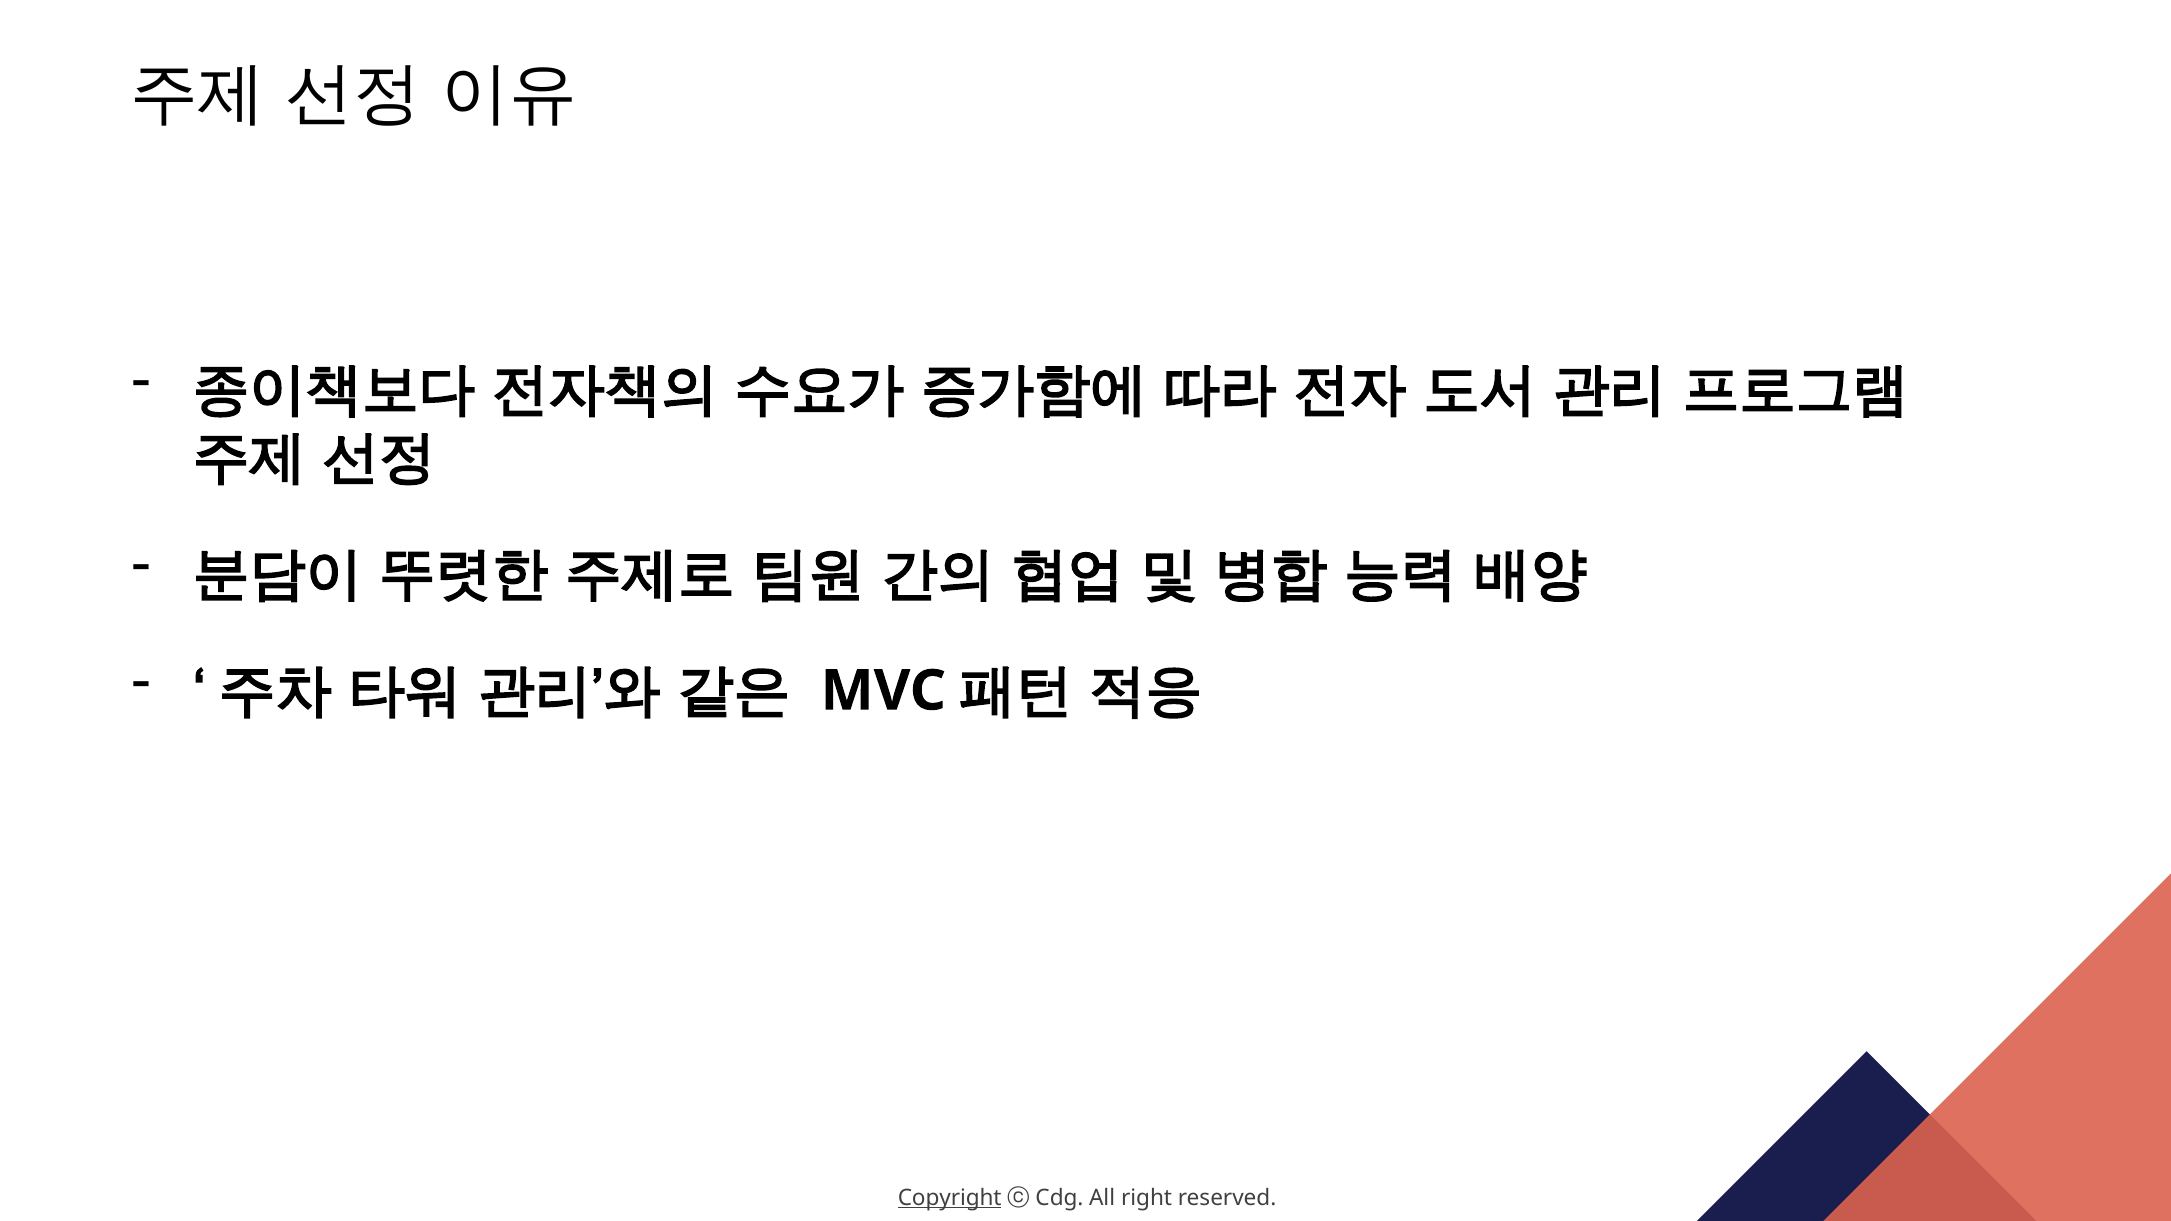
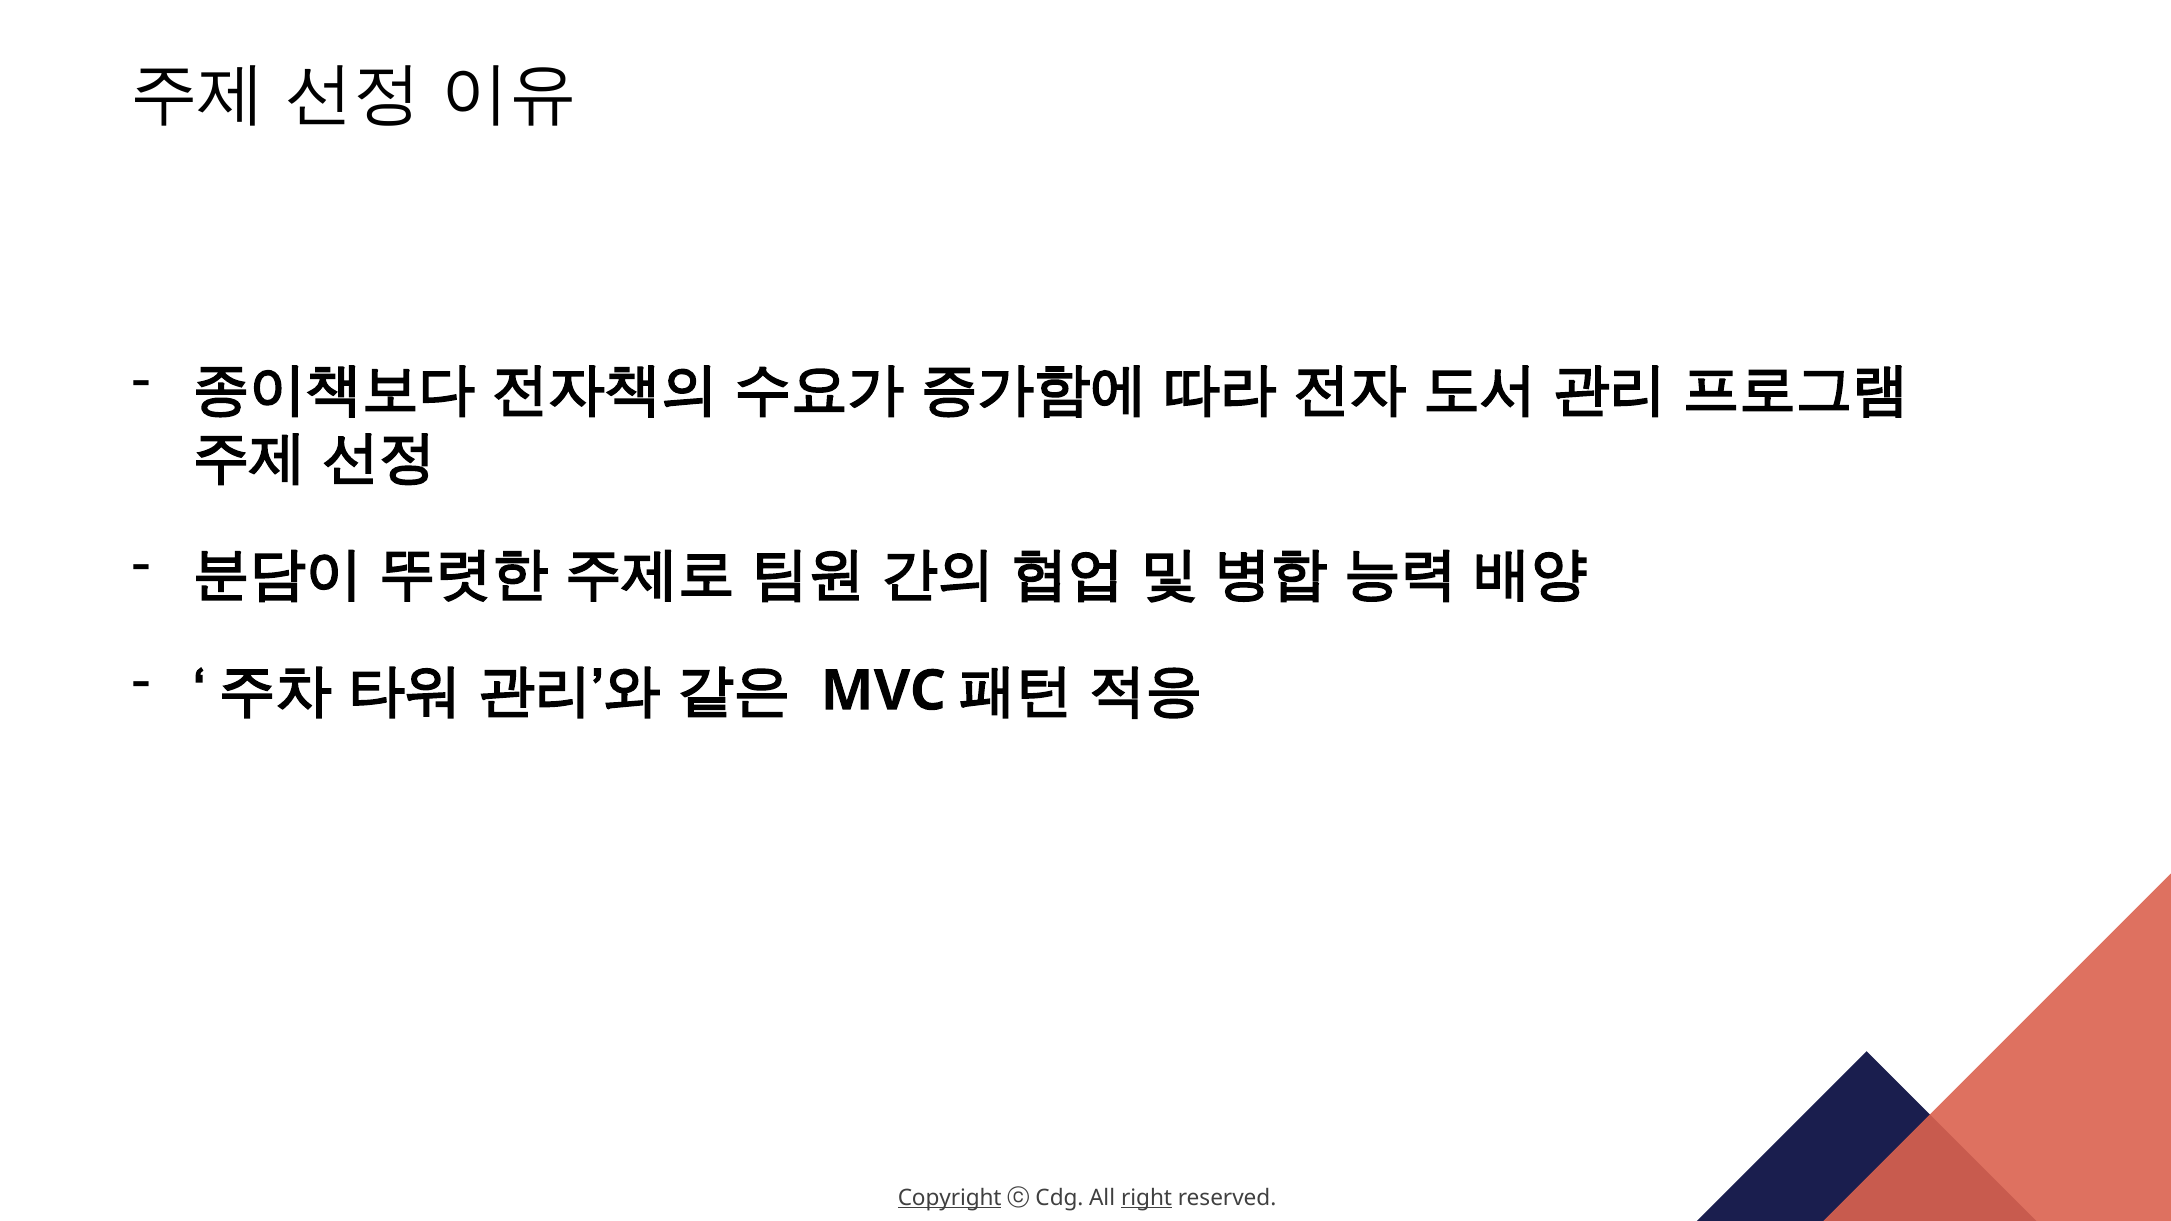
right underline: none -> present (1147, 1198)
